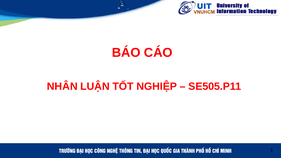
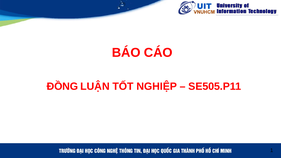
NHÂN: NHÂN -> ĐỒNG (62, 86)
